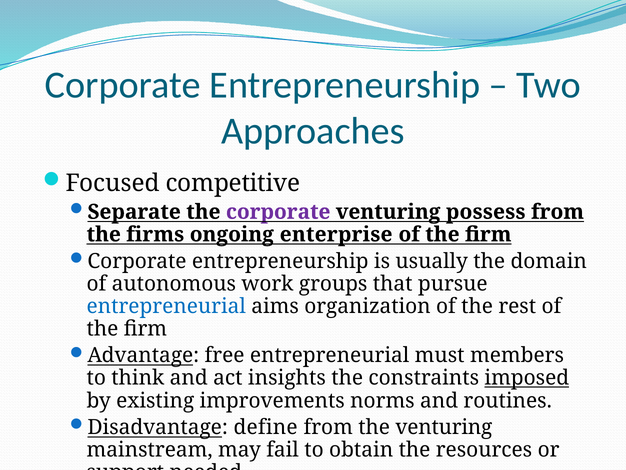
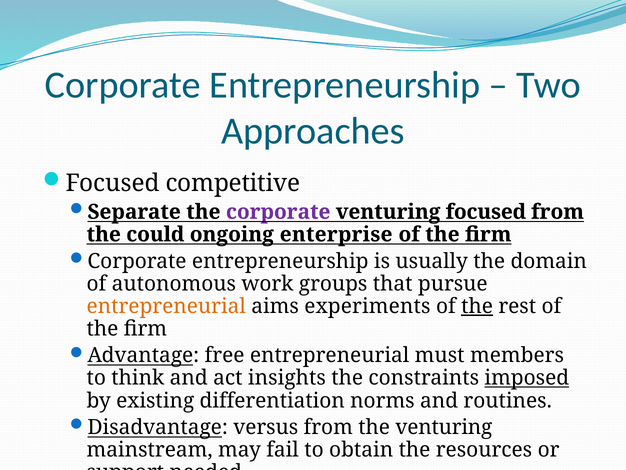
venturing possess: possess -> focused (486, 212)
firms: firms -> could (155, 234)
entrepreneurial colour: blue -> orange (166, 306)
organization: organization -> experiments (367, 306)
the underline: none -> present (477, 306)
improvements: improvements -> differentiation (272, 400)
define: define -> versus (266, 427)
